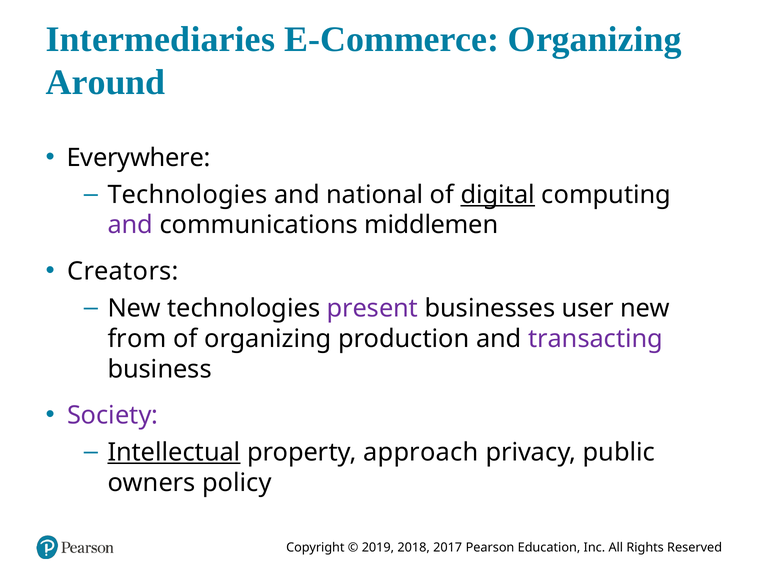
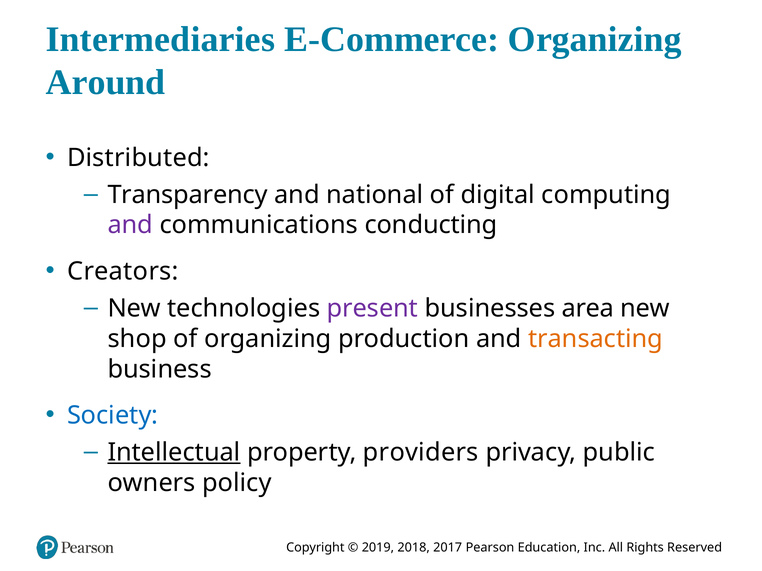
Everywhere: Everywhere -> Distributed (138, 158)
Technologies: Technologies -> Transparency (188, 195)
digital underline: present -> none (498, 195)
middlemen: middlemen -> conducting (431, 225)
user: user -> area (588, 309)
from: from -> shop (137, 339)
transacting colour: purple -> orange (596, 339)
Society colour: purple -> blue (113, 416)
approach: approach -> providers (421, 453)
